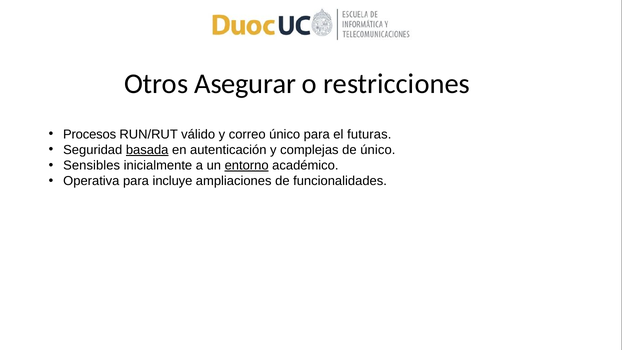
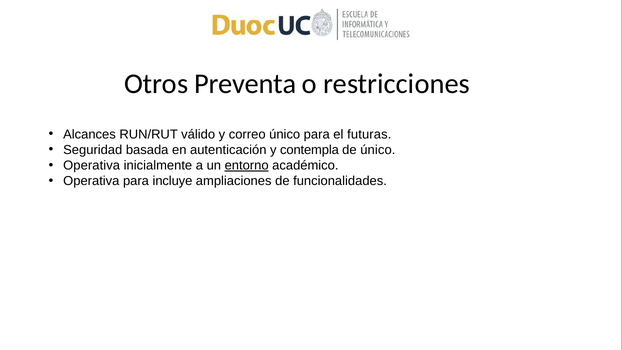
Asegurar: Asegurar -> Preventa (245, 84)
Procesos: Procesos -> Alcances (90, 134)
basada underline: present -> none (147, 150)
complejas: complejas -> contempla (309, 150)
Sensibles: Sensibles -> Operativa (92, 165)
